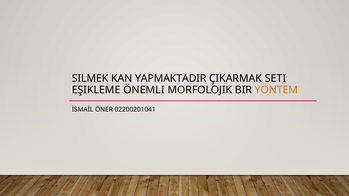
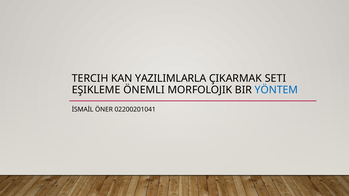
SILMEK: SILMEK -> TERCIH (90, 79)
YAPMAKTADIR: YAPMAKTADIR -> YAZILIMLARLA (171, 79)
YÖNTEM colour: orange -> blue (276, 90)
